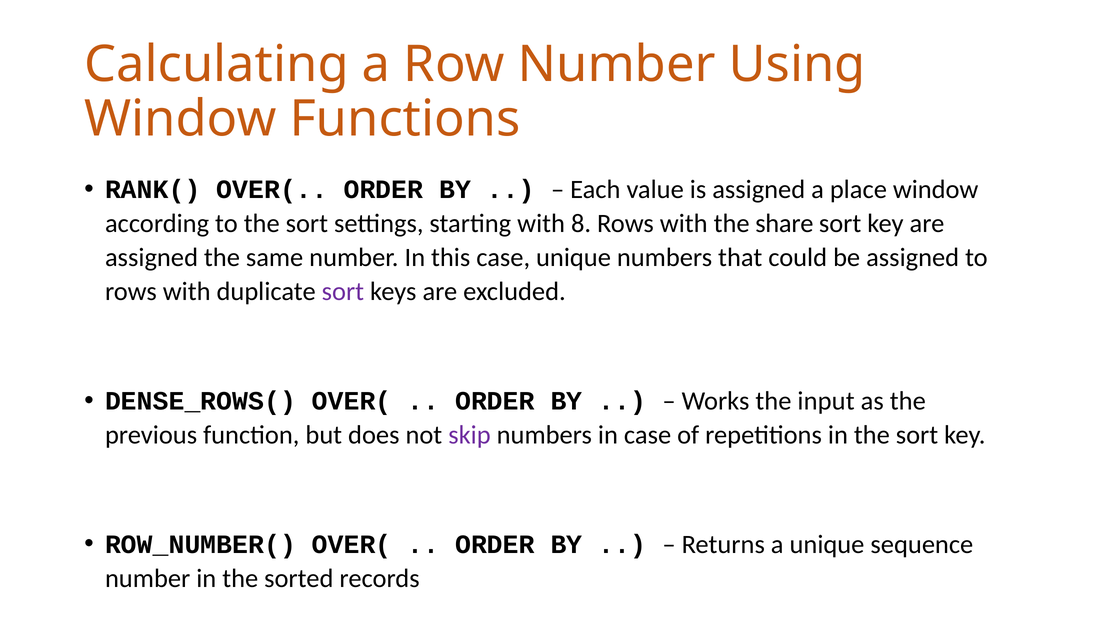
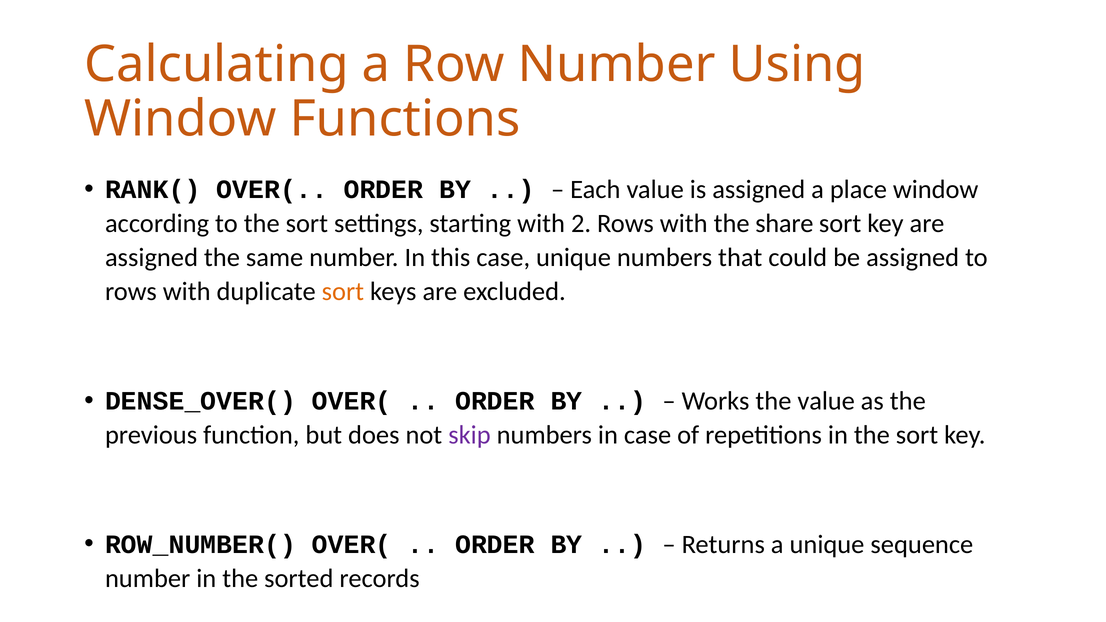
8: 8 -> 2 (581, 224)
sort colour: purple -> orange (343, 292)
DENSE_ROWS(: DENSE_ROWS( -> DENSE_OVER( (200, 401)
the input: input -> value (826, 401)
